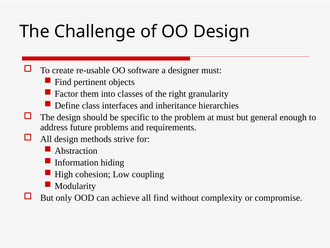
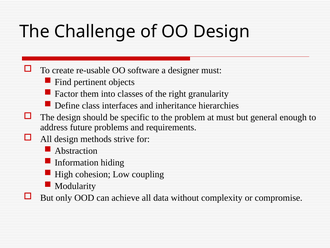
all find: find -> data (161, 197)
